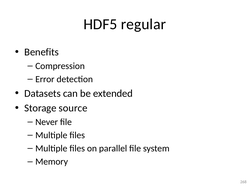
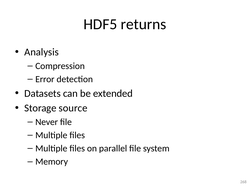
regular: regular -> returns (143, 24)
Benefits: Benefits -> Analysis (42, 52)
